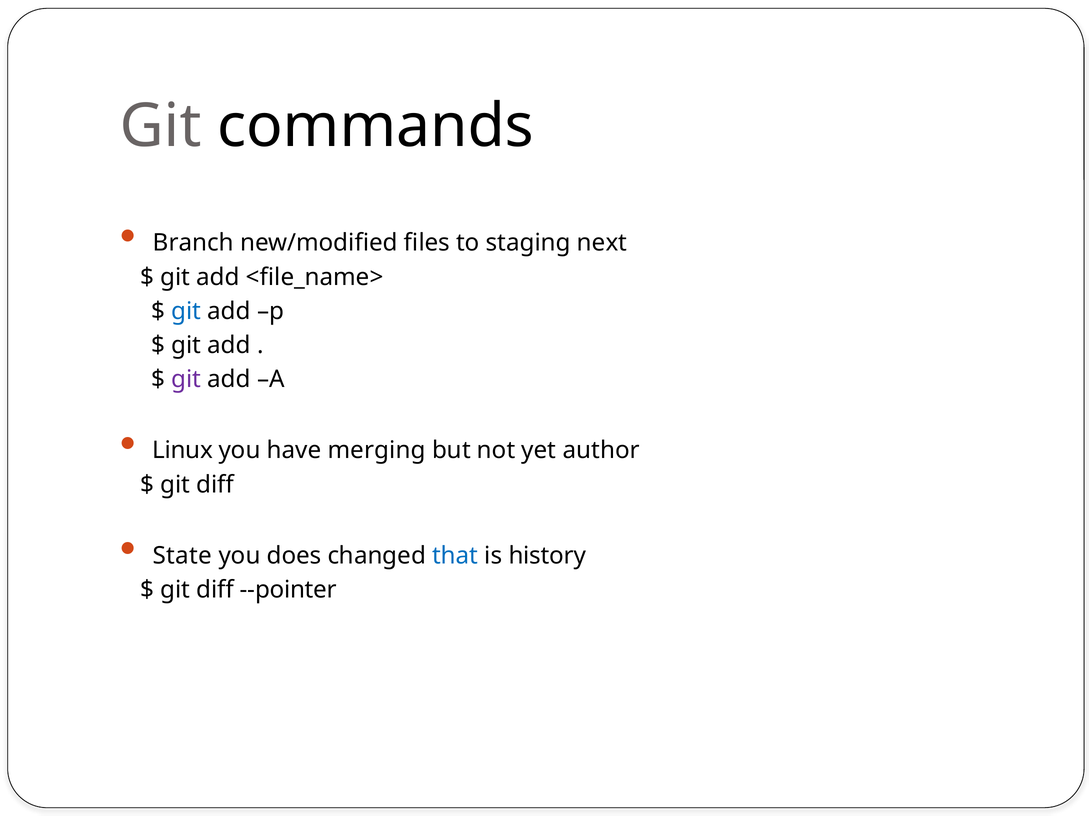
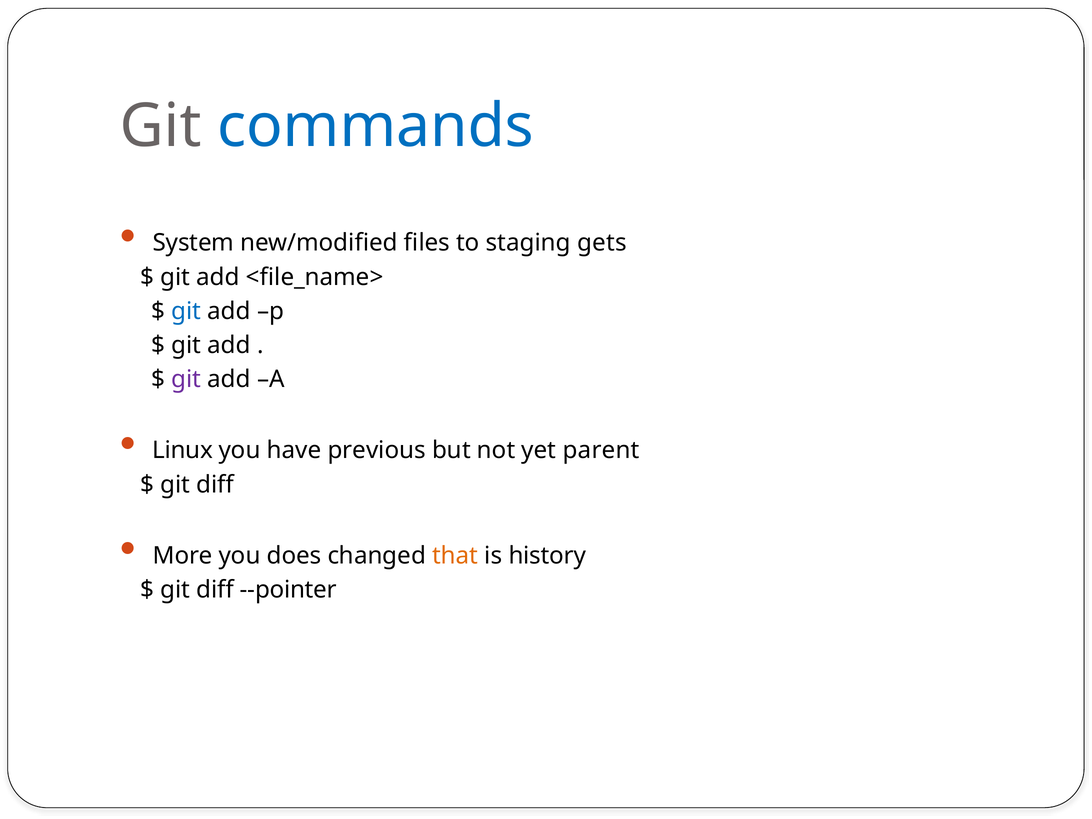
commands colour: black -> blue (376, 126)
Branch: Branch -> System (193, 243)
next: next -> gets (602, 243)
merging: merging -> previous (377, 450)
author: author -> parent (601, 450)
State: State -> More (183, 556)
that colour: blue -> orange (455, 556)
